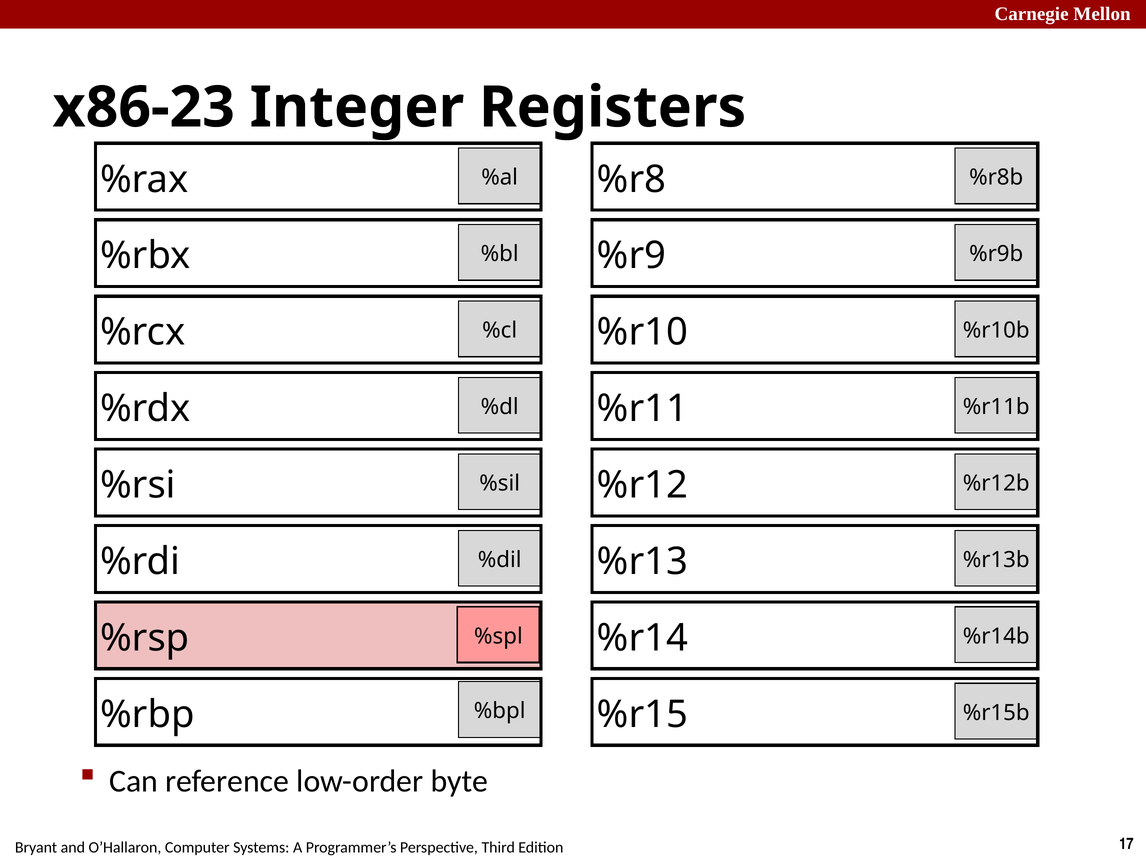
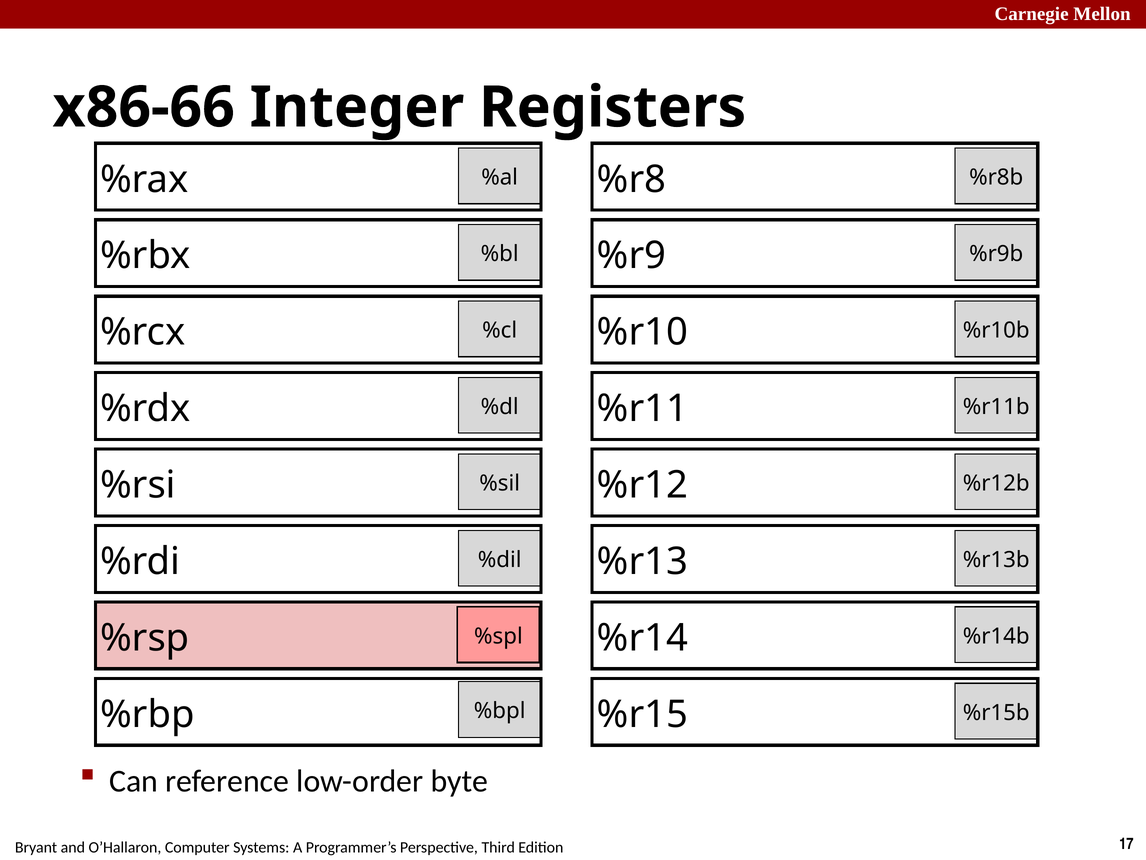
x86-23: x86-23 -> x86-66 (144, 107)
